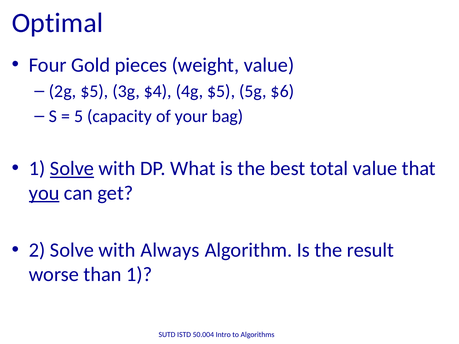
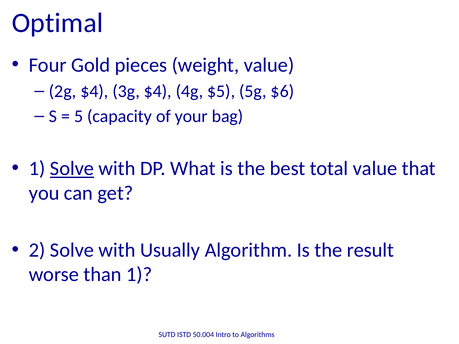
2g $5: $5 -> $4 (94, 91)
you underline: present -> none (44, 193)
Always: Always -> Usually (170, 250)
